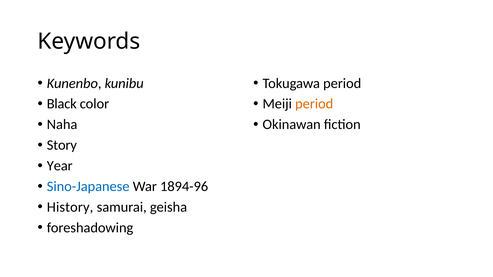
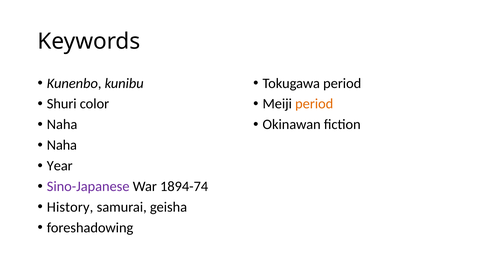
Black: Black -> Shuri (62, 104)
Story: Story -> Naha (62, 145)
Sino-Japanese colour: blue -> purple (88, 187)
1894-96: 1894-96 -> 1894-74 (184, 187)
